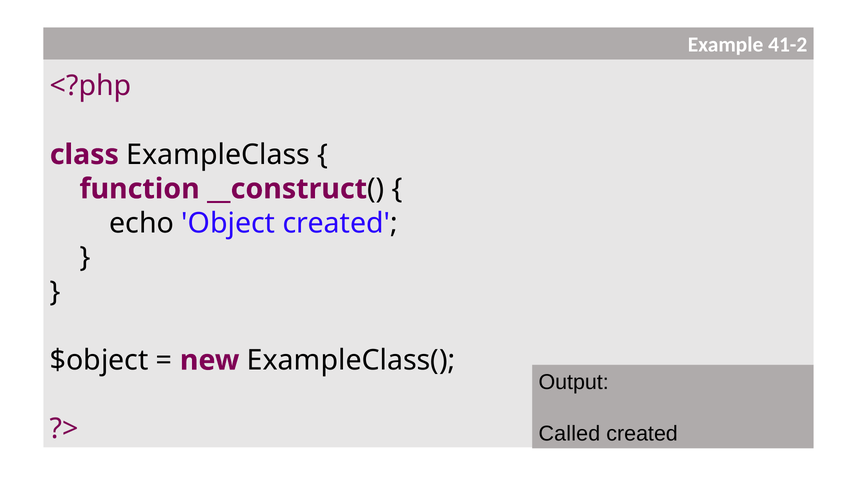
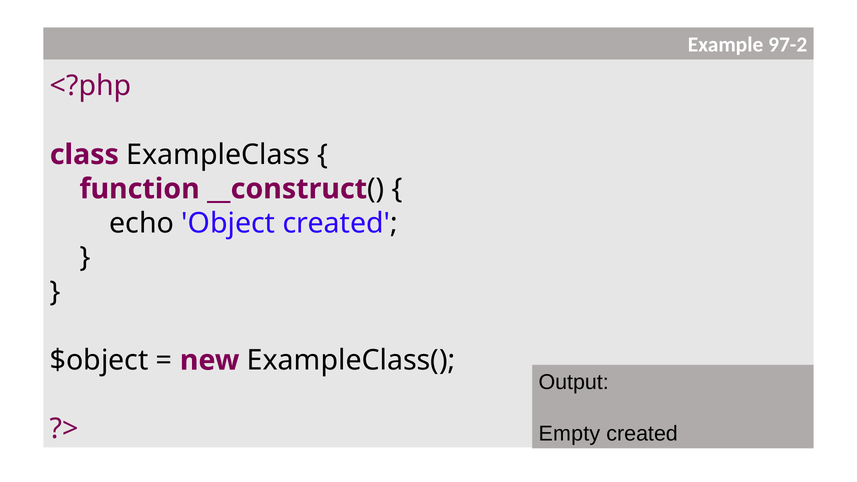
41-2: 41-2 -> 97-2 (788, 45)
Called: Called -> Empty (569, 434)
